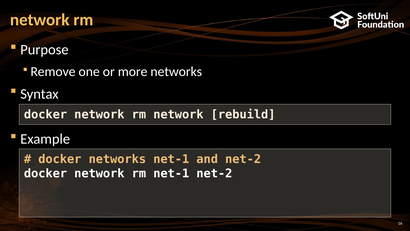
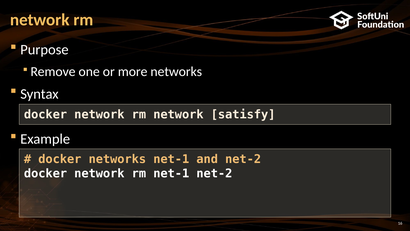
rebuild: rebuild -> satisfy (243, 114)
